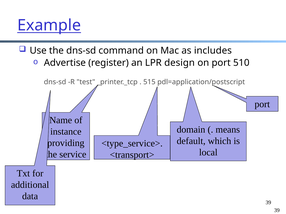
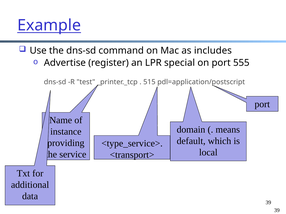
design: design -> special (180, 63)
510: 510 -> 555 (241, 63)
